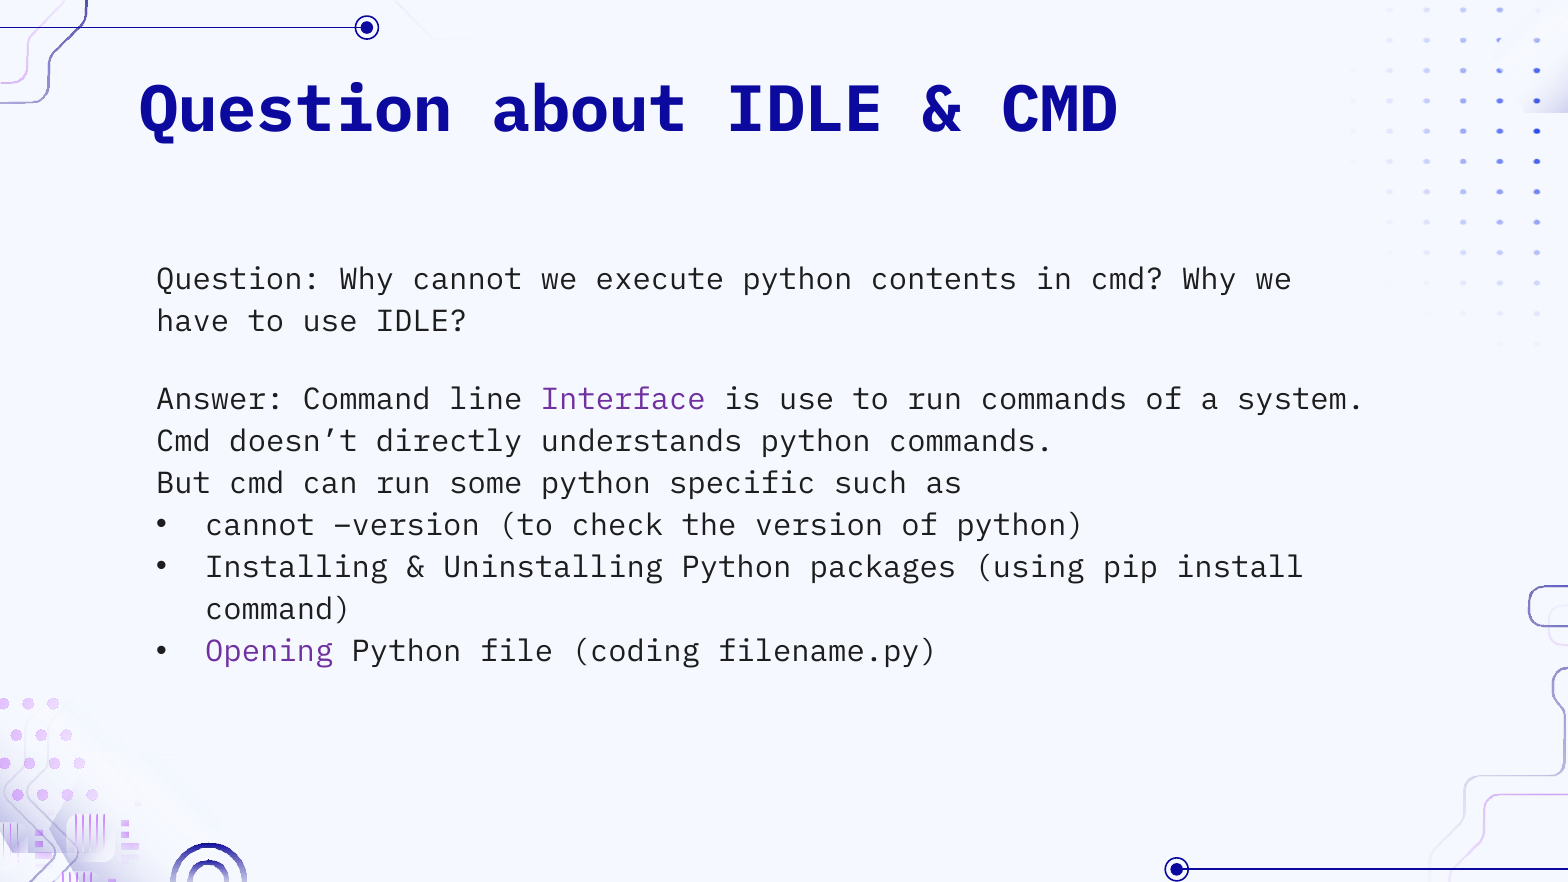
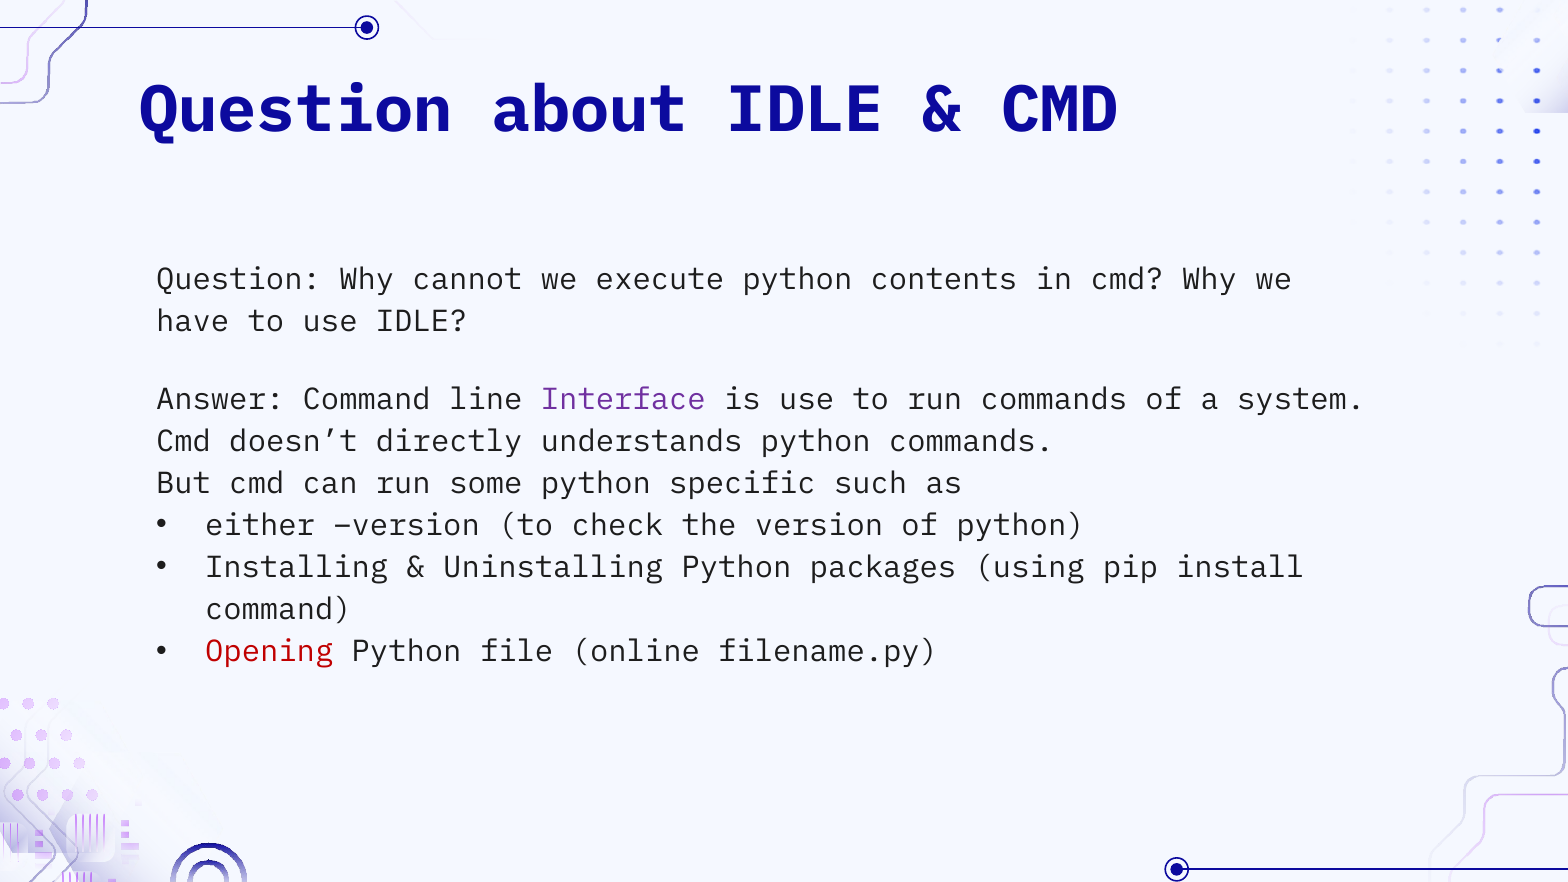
cannot: cannot -> either (260, 525)
Opening colour: purple -> red (269, 652)
coding: coding -> online (636, 652)
